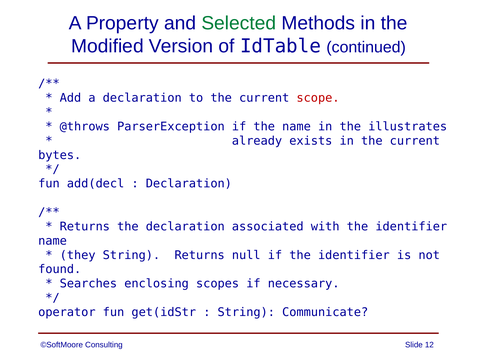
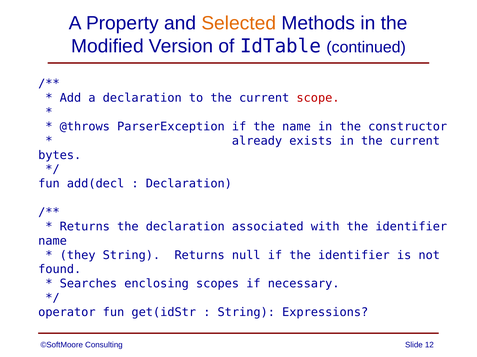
Selected colour: green -> orange (239, 23)
illustrates: illustrates -> constructor (408, 127)
Communicate: Communicate -> Expressions (325, 313)
